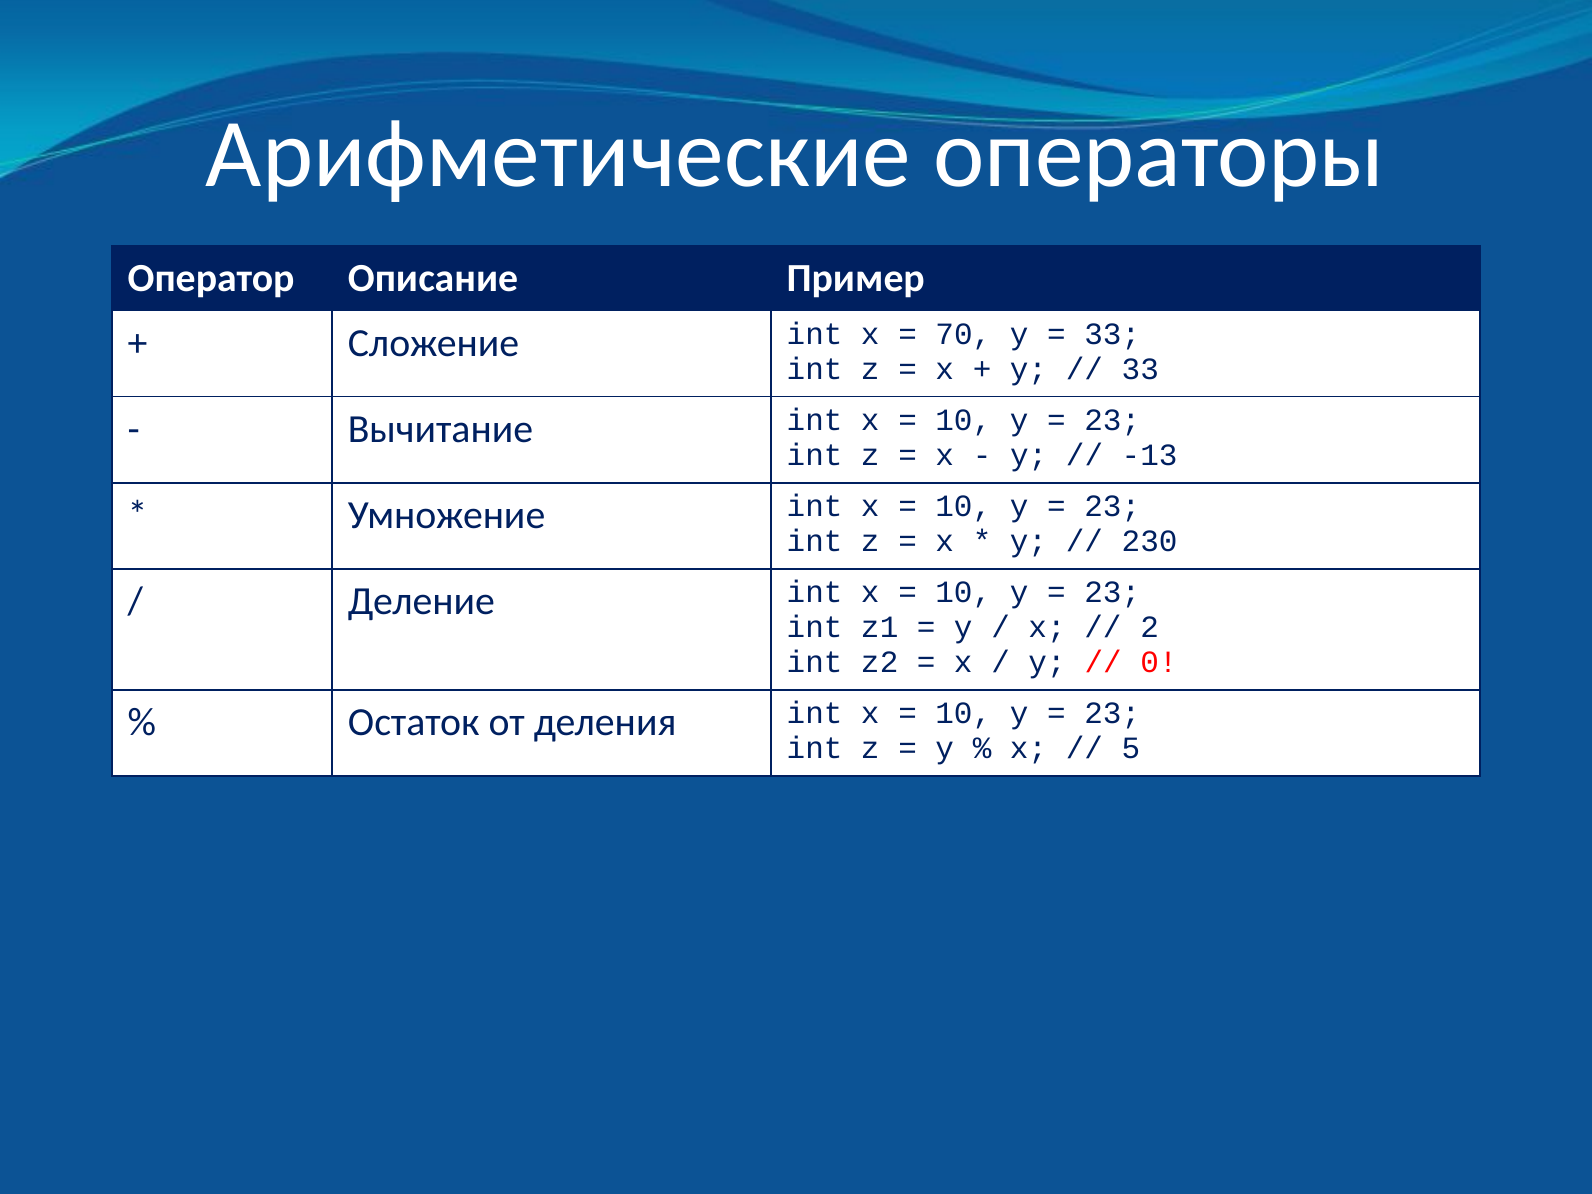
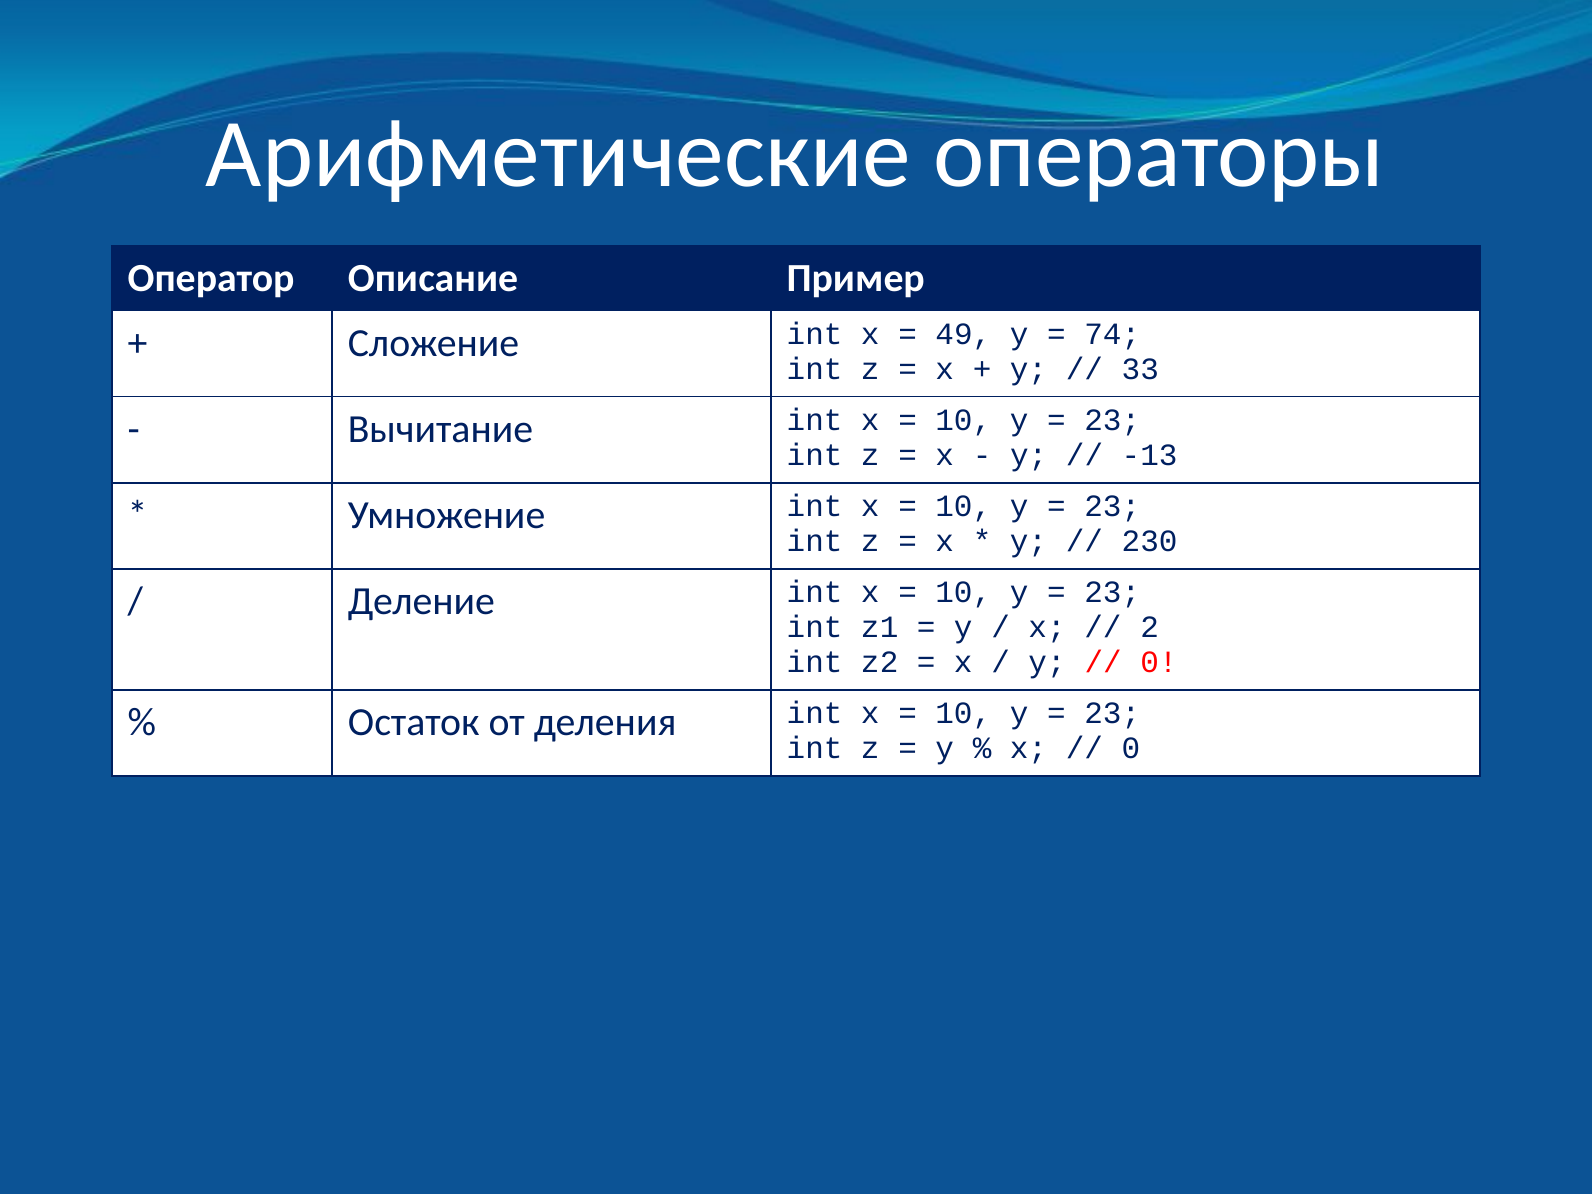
70: 70 -> 49 (963, 334)
33: 33 -> 74 (1112, 334)
5: 5 -> 0 (1131, 748)
